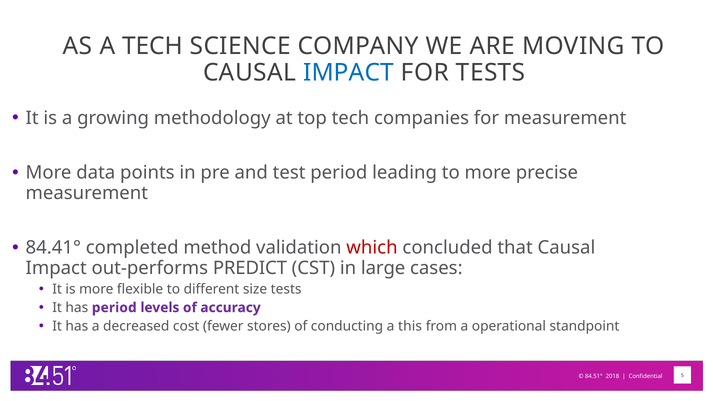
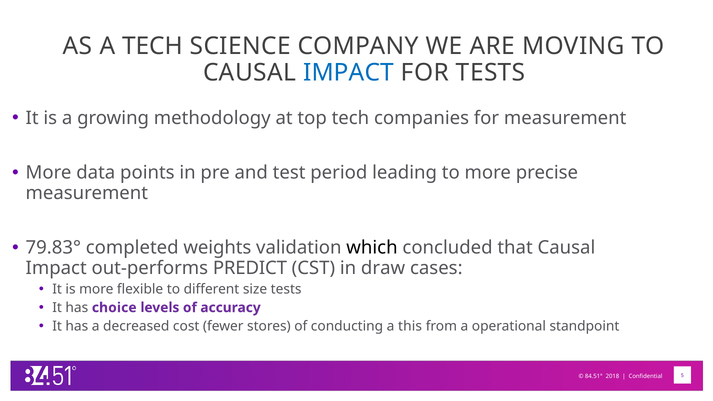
84.41°: 84.41° -> 79.83° (53, 248)
method: method -> weights (217, 248)
which colour: red -> black (372, 248)
large: large -> draw (383, 268)
has period: period -> choice (114, 308)
